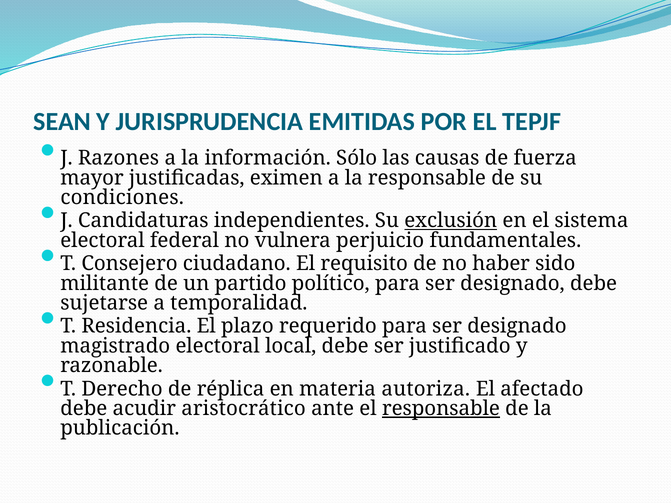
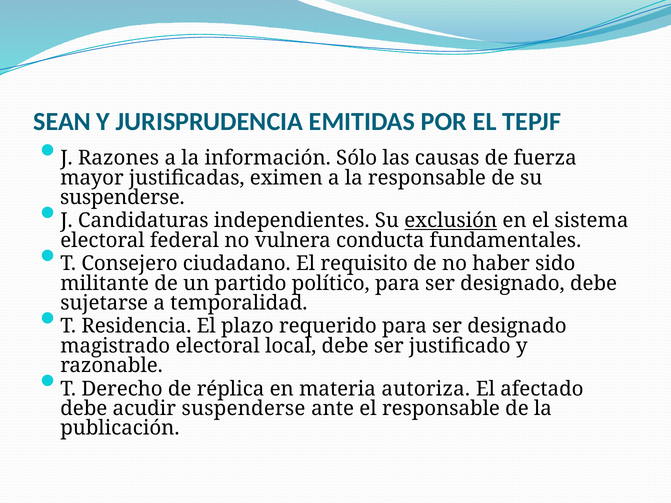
condiciones: condiciones -> suspenderse (122, 198)
perjuicio: perjuicio -> conducta (380, 241)
acudir aristocrático: aristocrático -> suspenderse (243, 409)
responsable underline: present -> none (441, 409)
